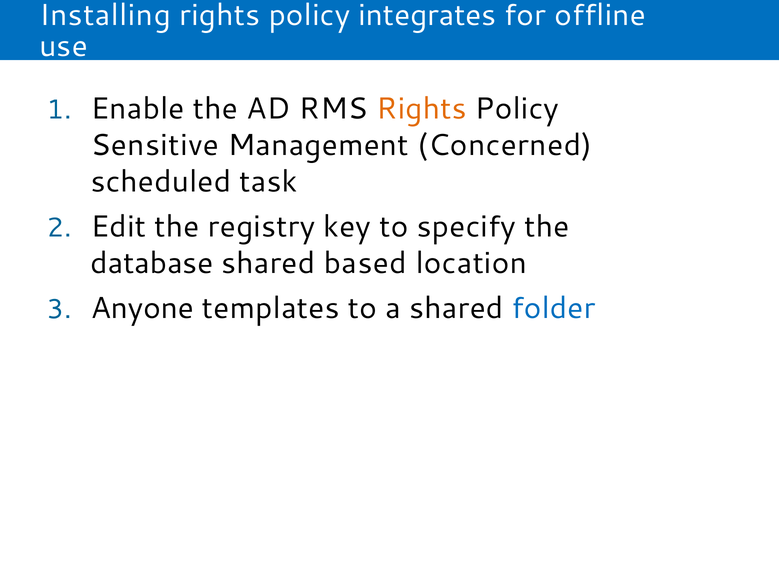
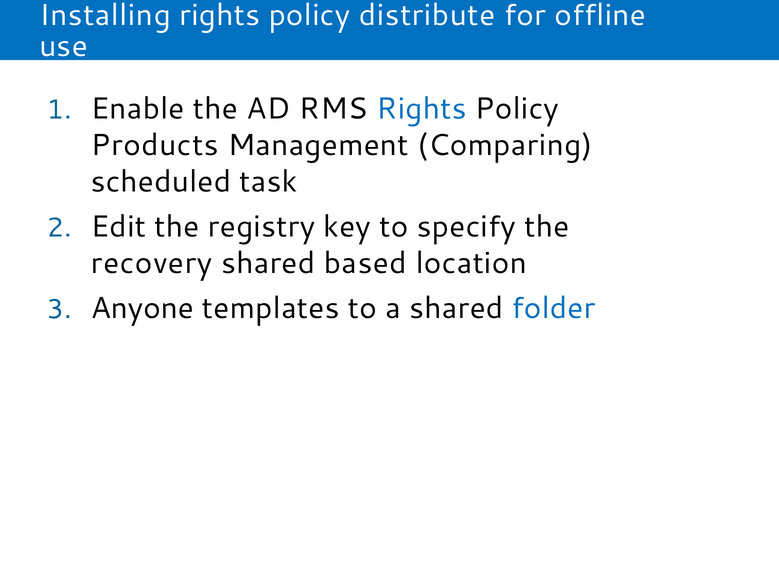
integrates: integrates -> distribute (427, 15)
Rights colour: orange -> blue (421, 109)
Sensitive: Sensitive -> Products (155, 145)
Concerned: Concerned -> Comparing (505, 145)
database: database -> recovery (152, 263)
